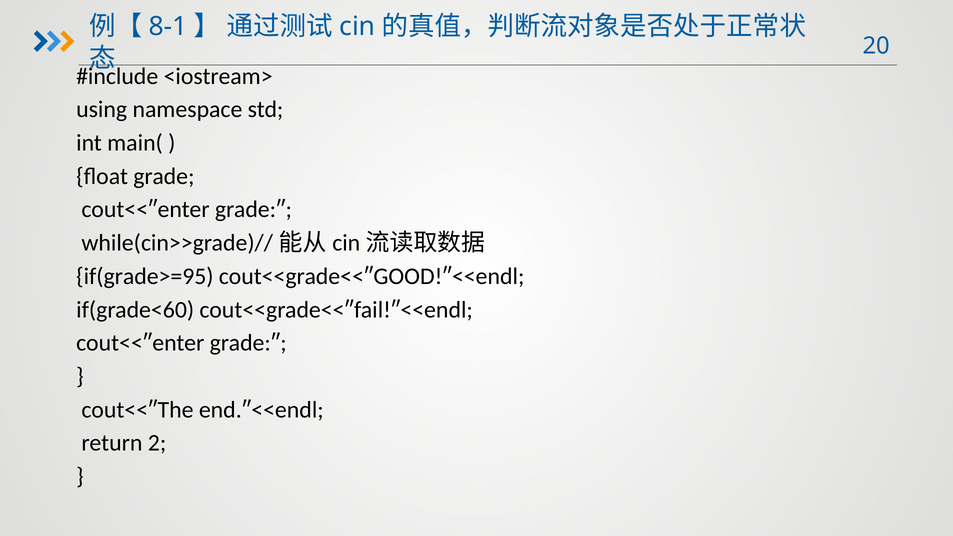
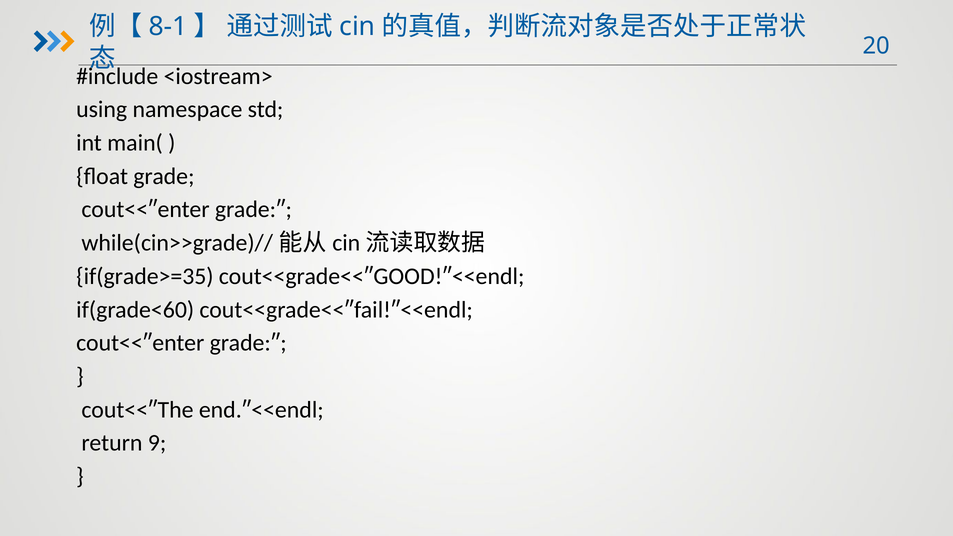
if(grade>=95: if(grade>=95 -> if(grade>=35 (145, 276)
2: 2 -> 9 (157, 443)
